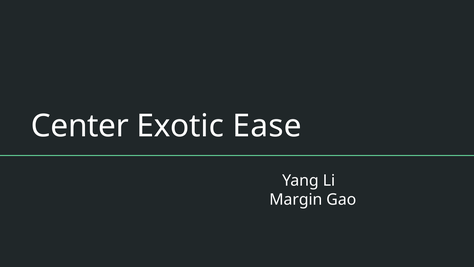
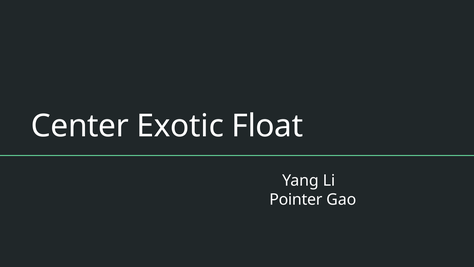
Ease: Ease -> Float (267, 126)
Margin: Margin -> Pointer (296, 199)
